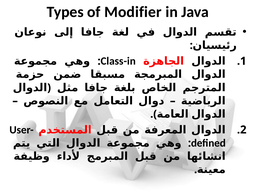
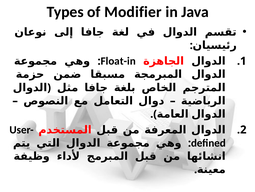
Class-in: Class-in -> Float-in (118, 61)
